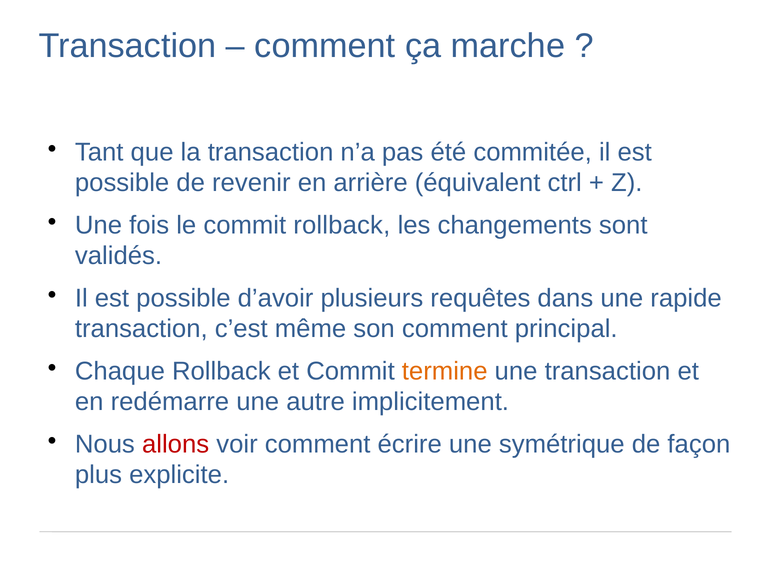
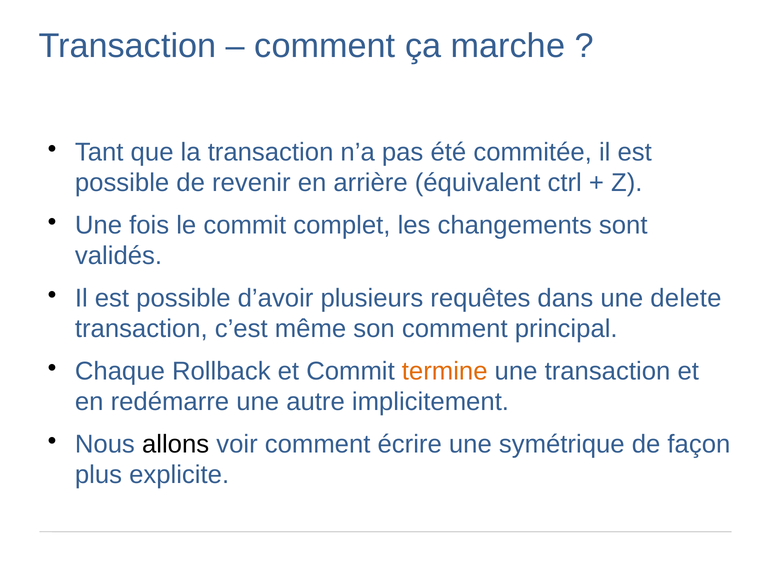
commit rollback: rollback -> complet (342, 225)
rapide: rapide -> delete (686, 298)
allons colour: red -> black (176, 444)
